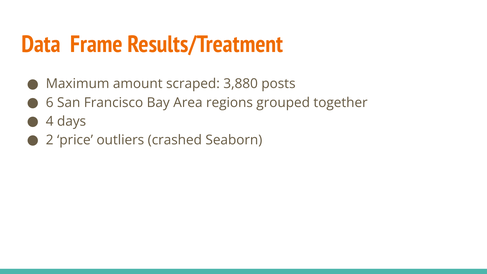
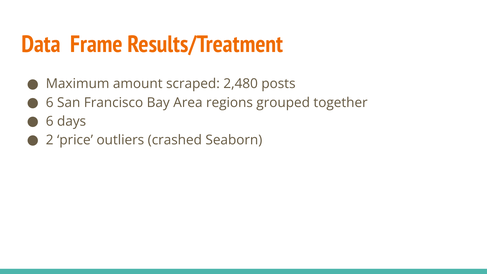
3,880: 3,880 -> 2,480 (241, 84)
4: 4 -> 6 (50, 121)
